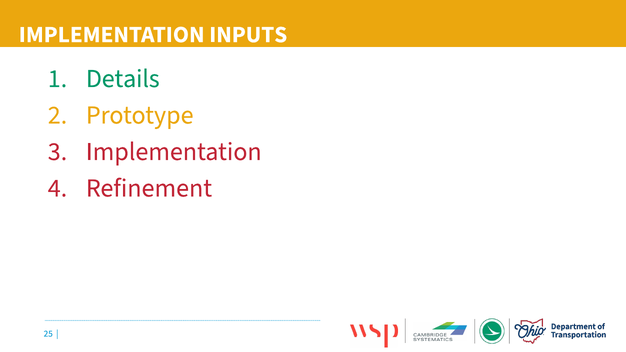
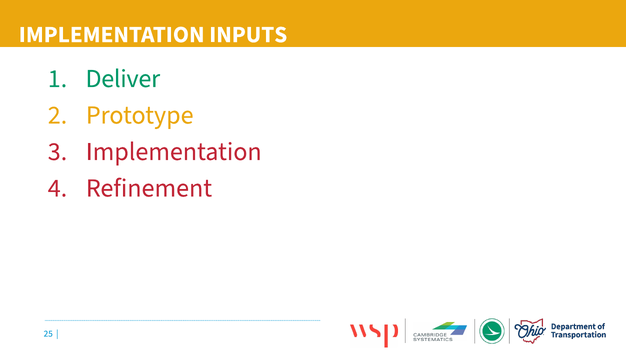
Details: Details -> Deliver (123, 79)
